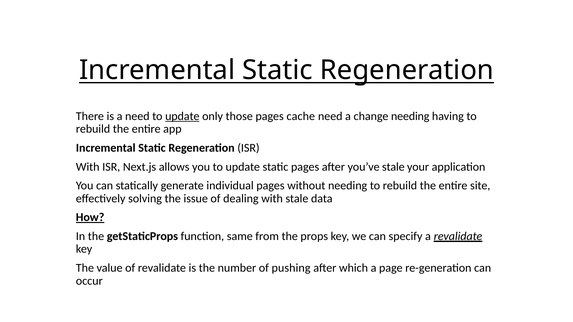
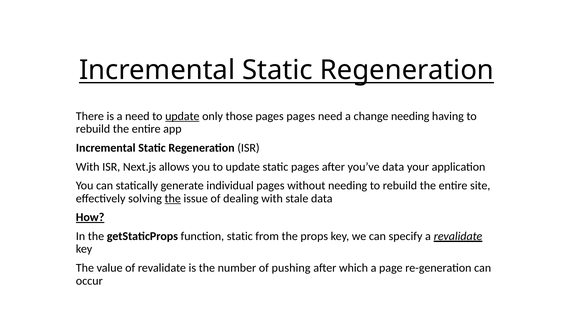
pages cache: cache -> pages (301, 116)
you’ve stale: stale -> data (393, 167)
the underline: none -> present (173, 199)
function same: same -> static (240, 236)
